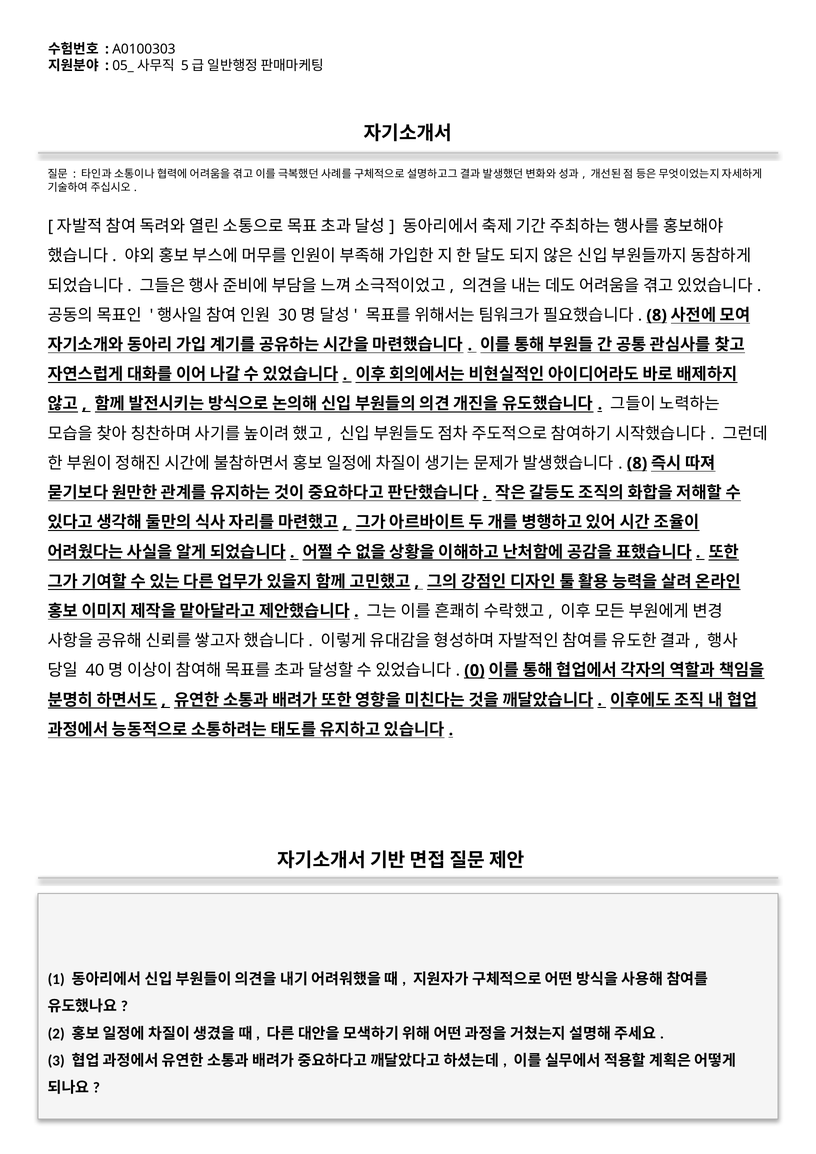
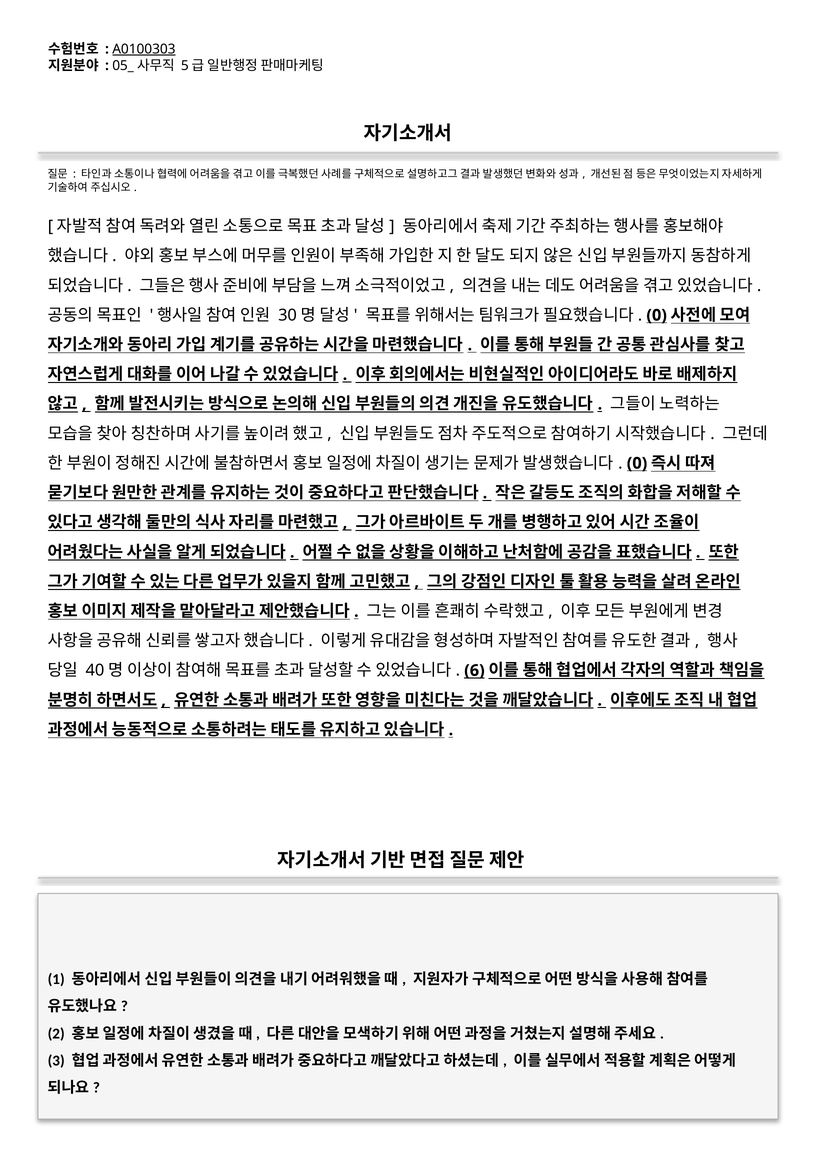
A0100303 underline: none -> present (144, 49)
8: 8 -> 0 (657, 315)
8: 8 -> 0 (637, 463)
0: 0 -> 6 (474, 671)
